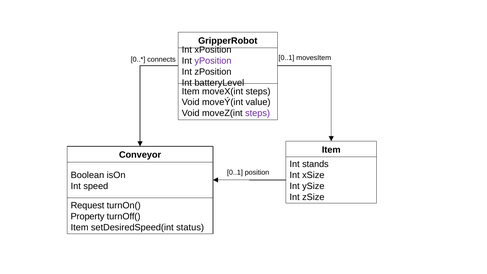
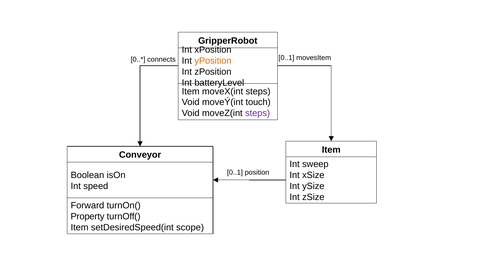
yPosition colour: purple -> orange (213, 61)
value: value -> touch (258, 102)
stands: stands -> sweep (315, 164)
Request: Request -> Forward (87, 205)
status: status -> scope (190, 227)
